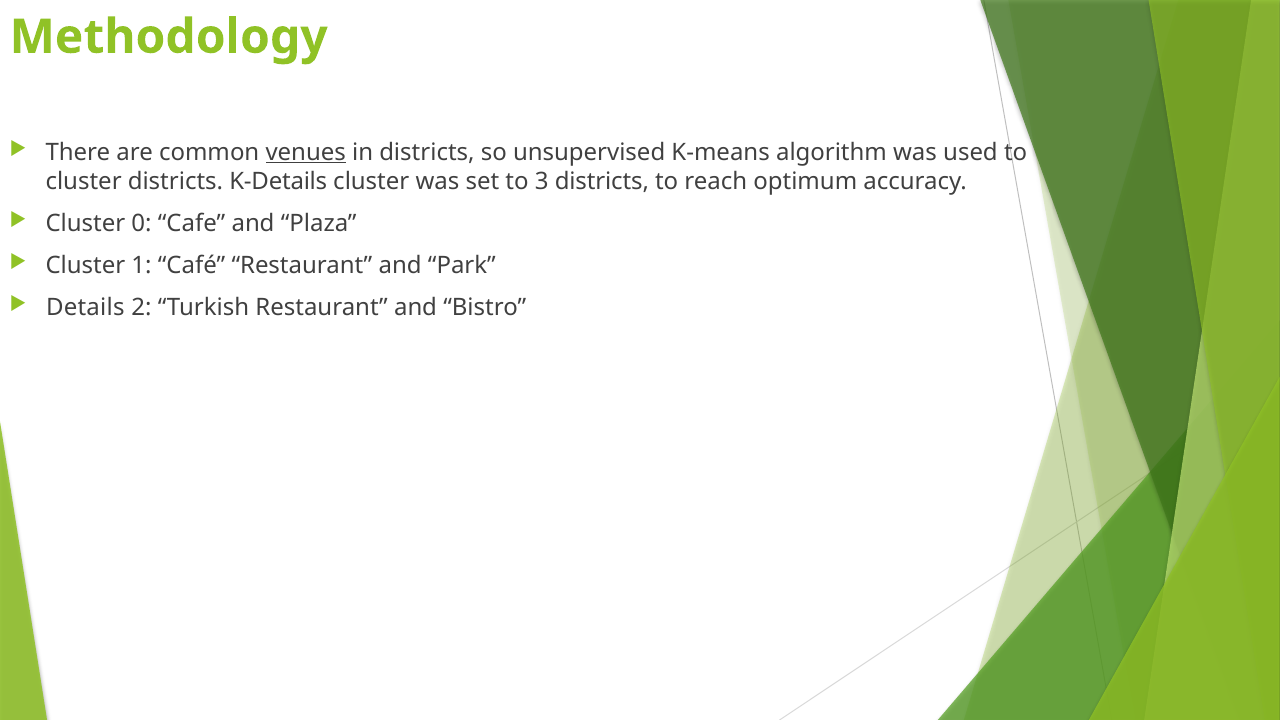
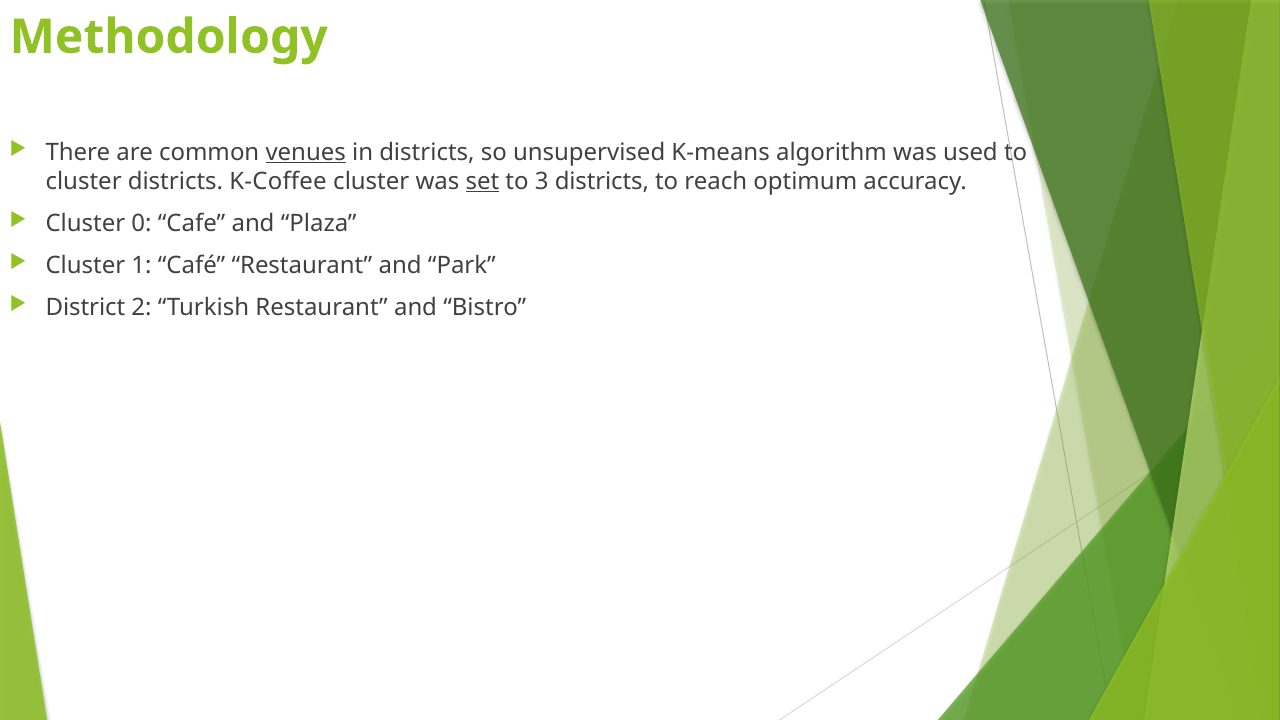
K-Details: K-Details -> K-Coffee (278, 181)
set underline: none -> present (482, 181)
Details: Details -> District (85, 308)
